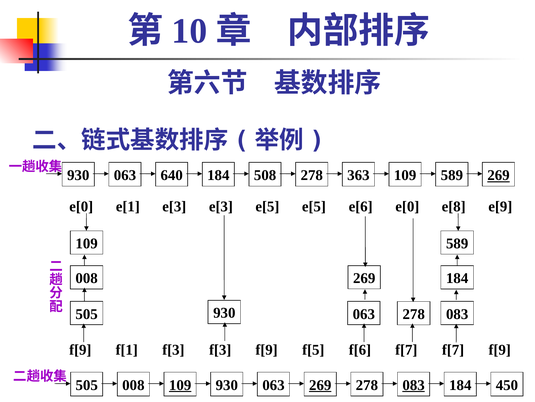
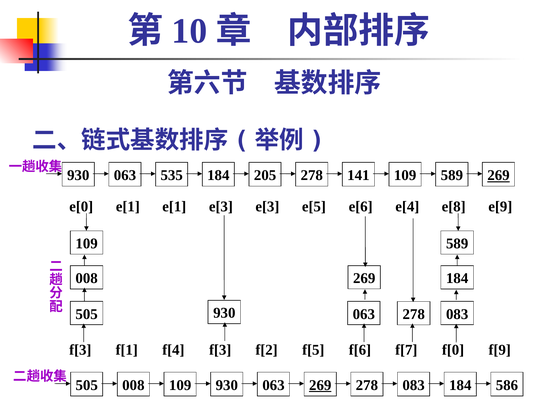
640: 640 -> 535 (172, 175)
508: 508 -> 205 (265, 175)
363: 363 -> 141 (358, 175)
e[1 e[3: e[3 -> e[1 (174, 206)
e[3 e[5: e[5 -> e[3 (267, 206)
e[6 e[0: e[0 -> e[4 (407, 206)
f[9: f[9 -> f[3 (80, 349)
f[1 f[3: f[3 -> f[4 (173, 349)
f[3 f[9: f[9 -> f[2 (267, 349)
f[7 f[7: f[7 -> f[0 (453, 349)
109 underline: present -> none (180, 384)
083 underline: present -> none (414, 384)
450: 450 -> 586 (507, 384)
